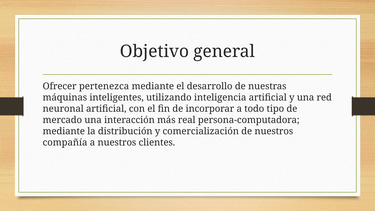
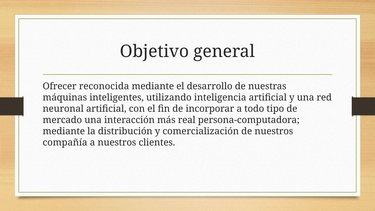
pertenezca: pertenezca -> reconocida (104, 86)
